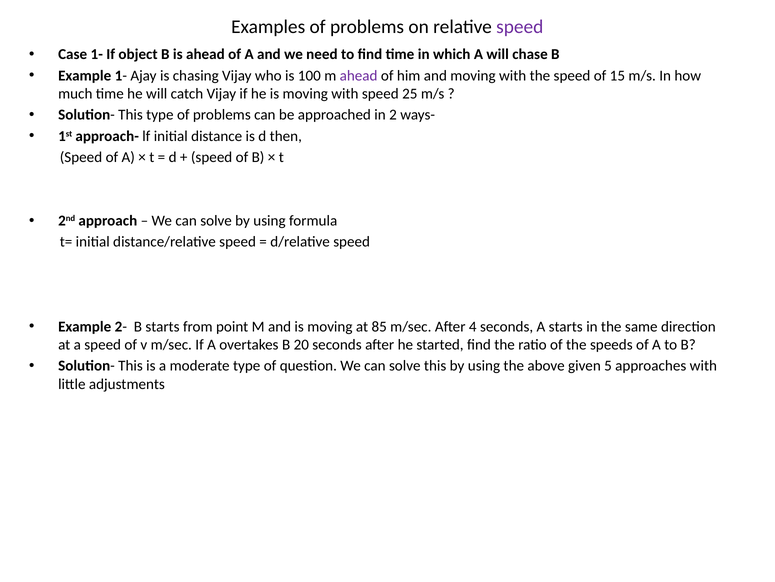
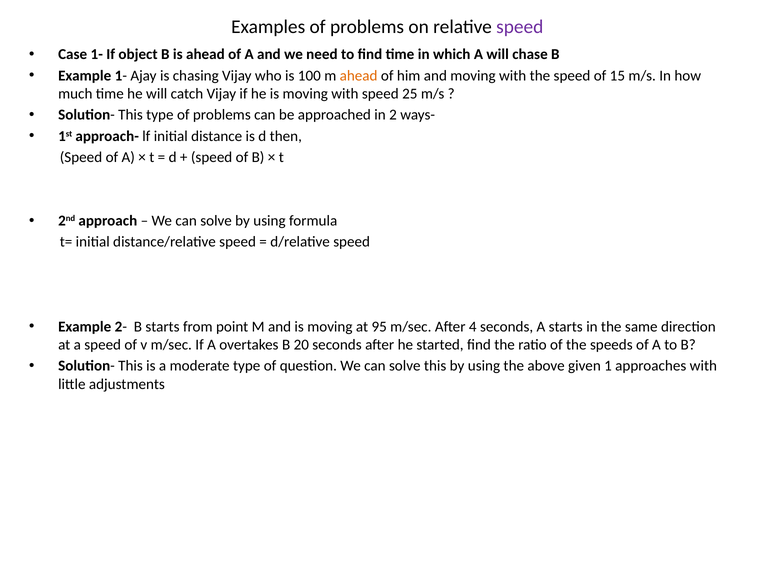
ahead colour: purple -> orange (359, 76)
85: 85 -> 95 (379, 326)
5: 5 -> 1 (608, 366)
